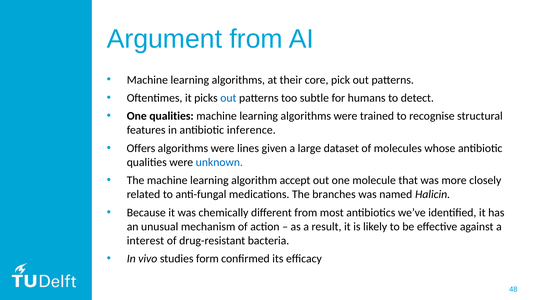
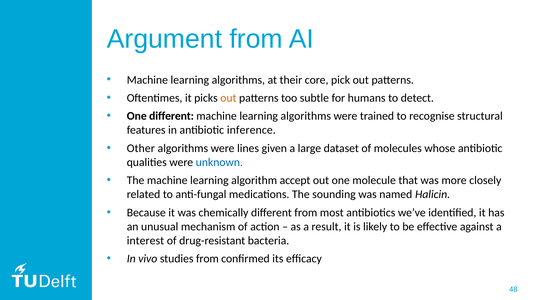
out colour: blue -> orange (228, 98)
One qualities: qualities -> different (172, 116)
Offers: Offers -> Other (141, 148)
branches: branches -> sounding (334, 194)
studies form: form -> from (207, 259)
